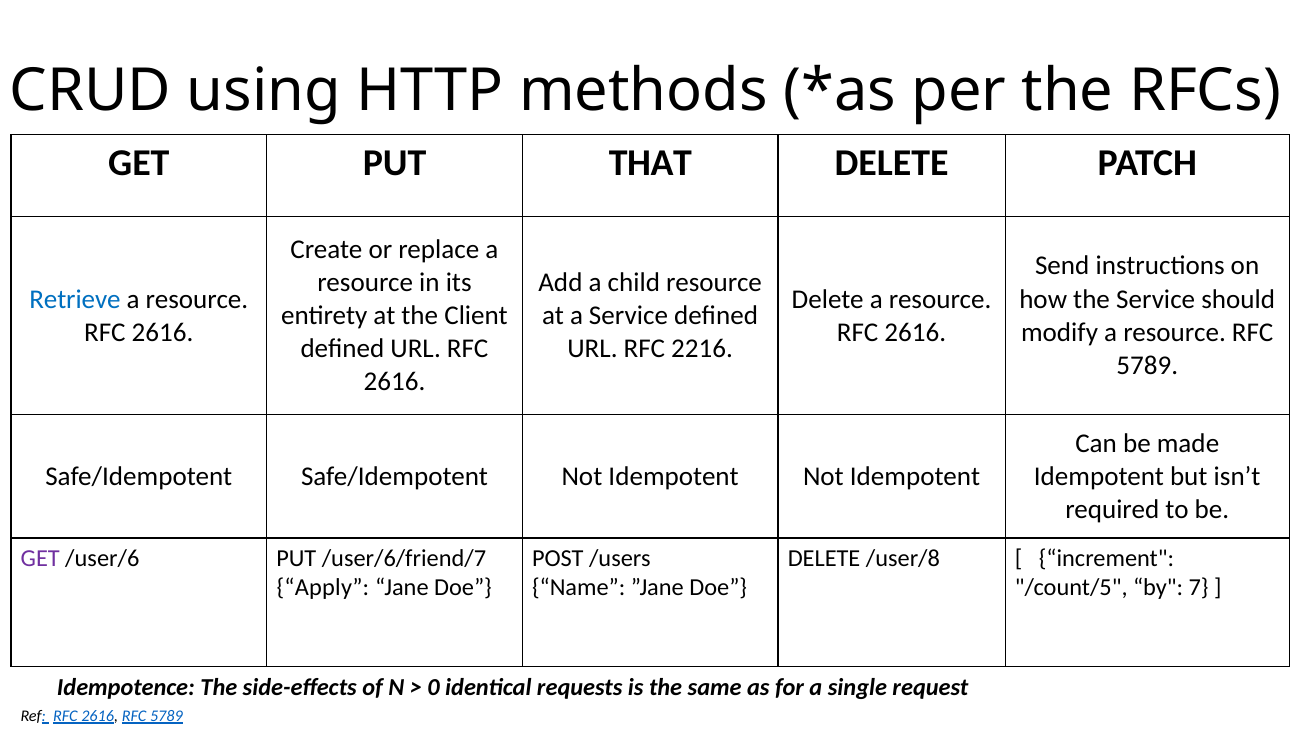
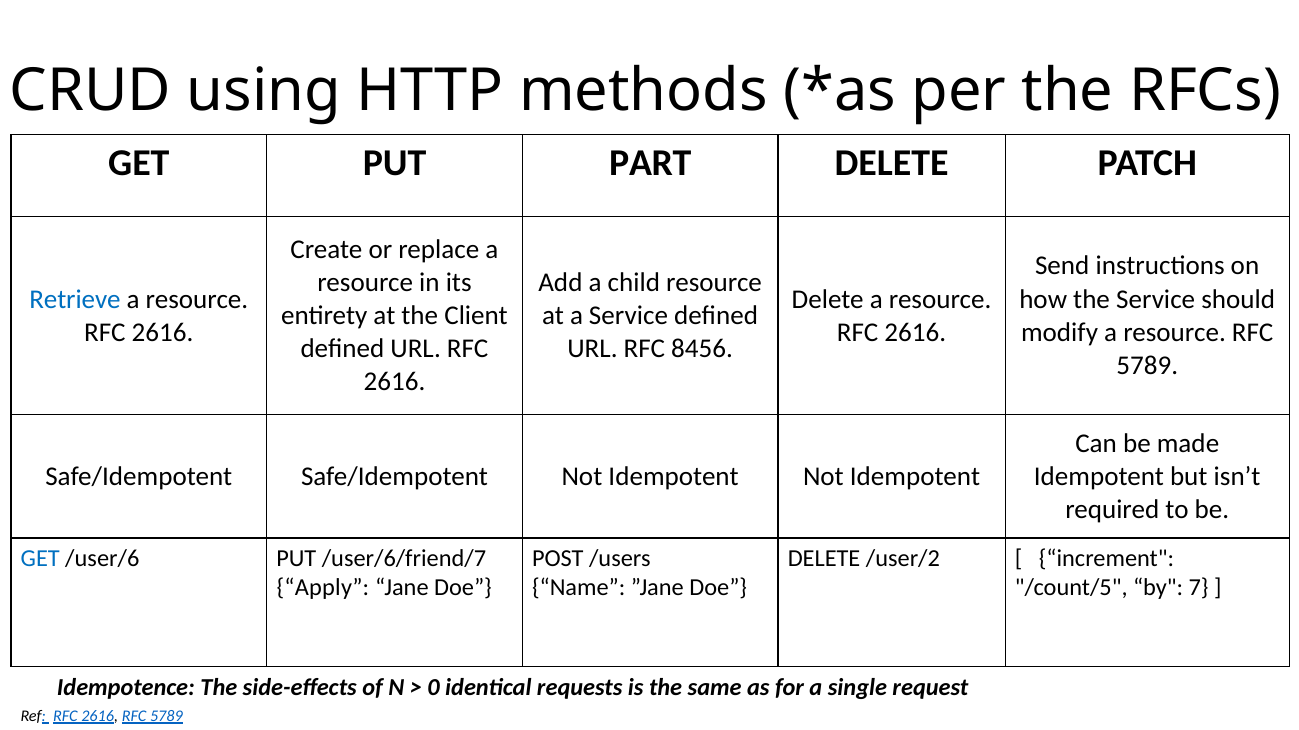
THAT: THAT -> PART (650, 163)
2216: 2216 -> 8456 (702, 349)
GET colour: purple -> blue (40, 559)
/user/8: /user/8 -> /user/2 (903, 559)
